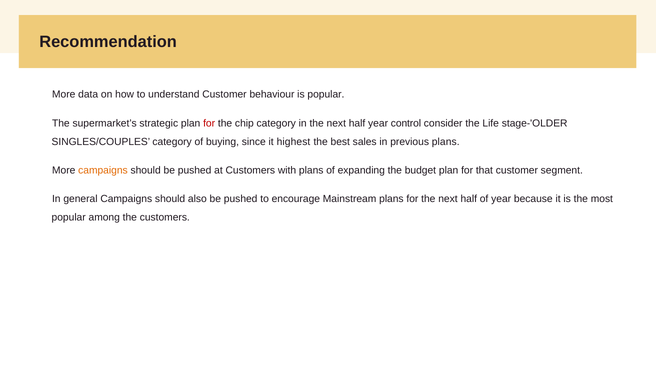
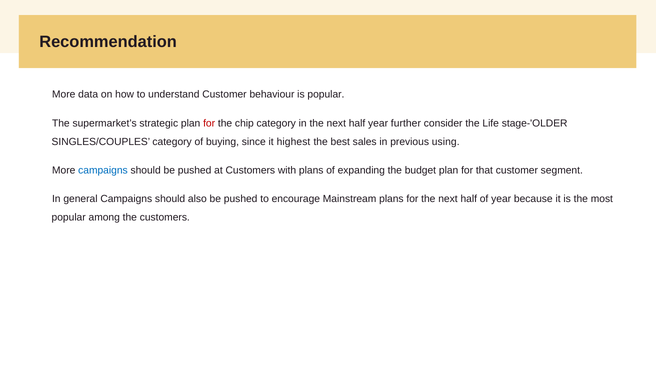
control: control -> further (406, 123)
previous plans: plans -> using (446, 142)
campaigns colour: orange -> blue (103, 170)
